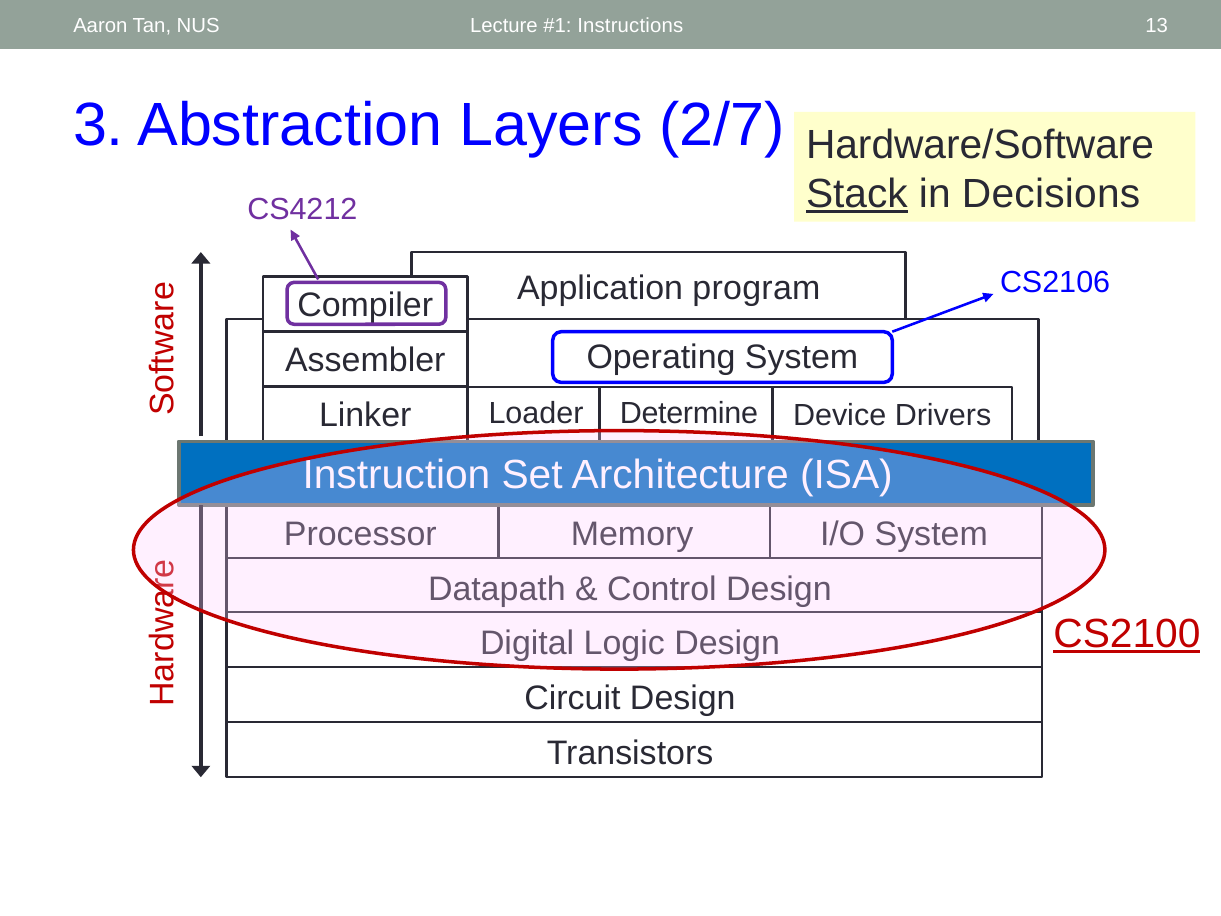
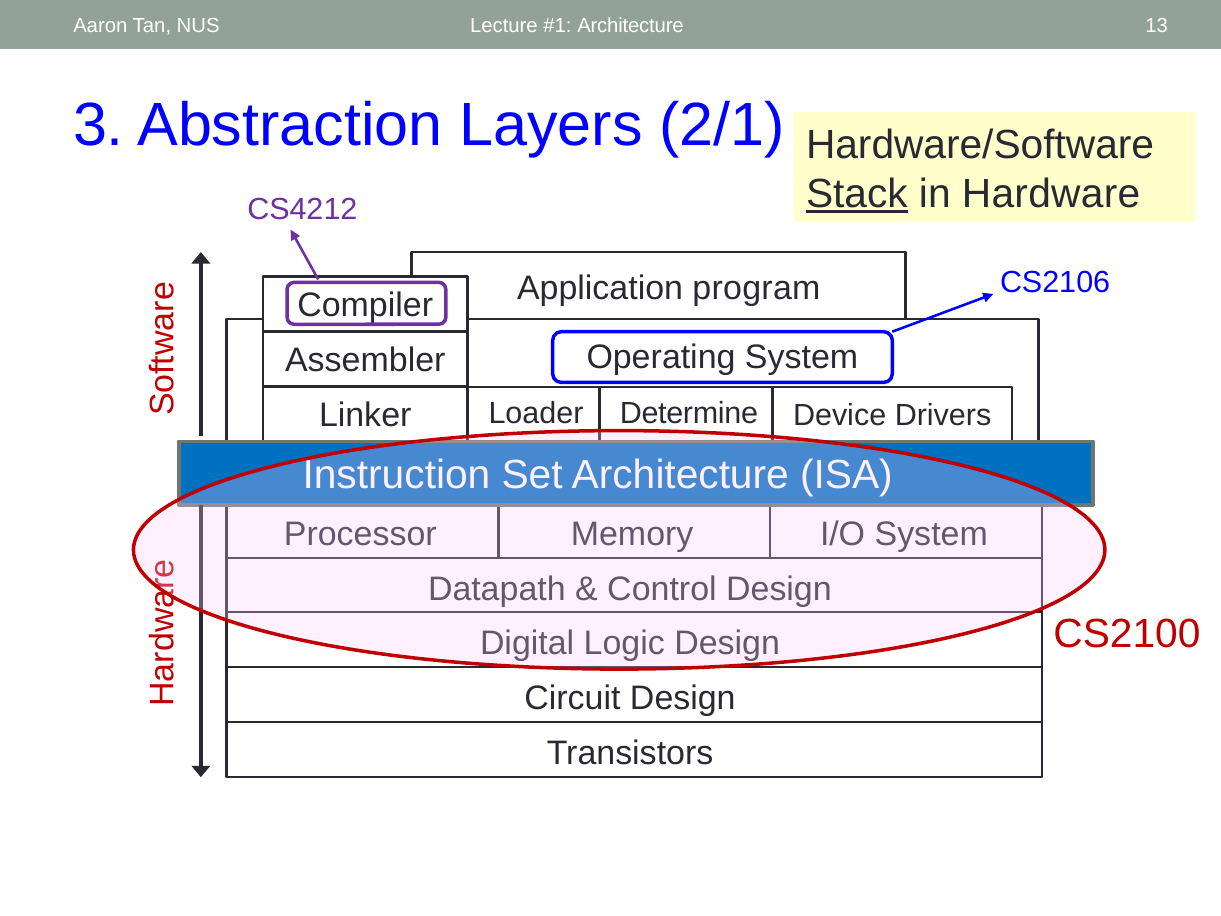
Instructions: Instructions -> Architecture (630, 26)
2/7: 2/7 -> 2/1 (722, 125)
Decisions: Decisions -> Hardware (1051, 194)
CS2100 underline: present -> none (1127, 634)
